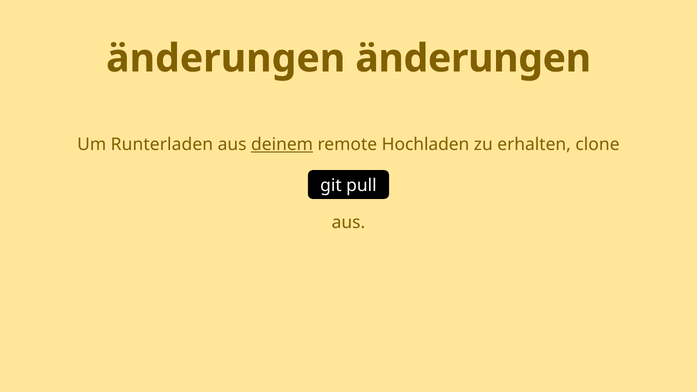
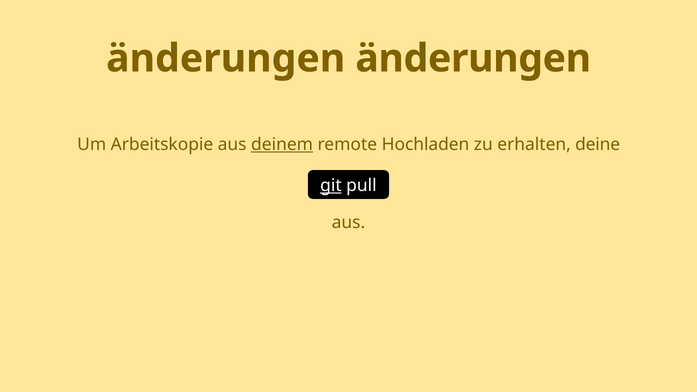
Runterladen: Runterladen -> Arbeitskopie (162, 144)
clone: clone -> deine (598, 144)
git underline: none -> present (331, 186)
